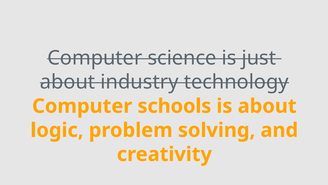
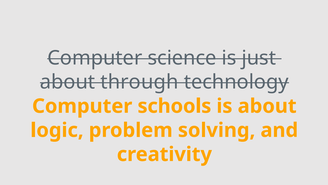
industry: industry -> through (139, 82)
